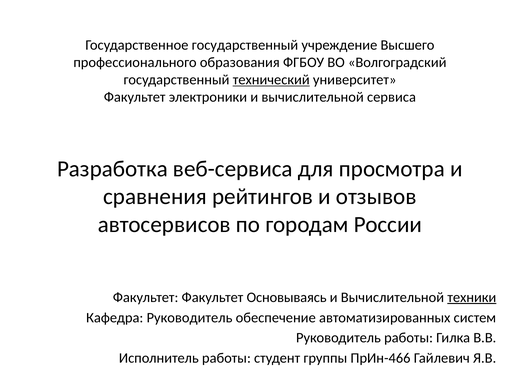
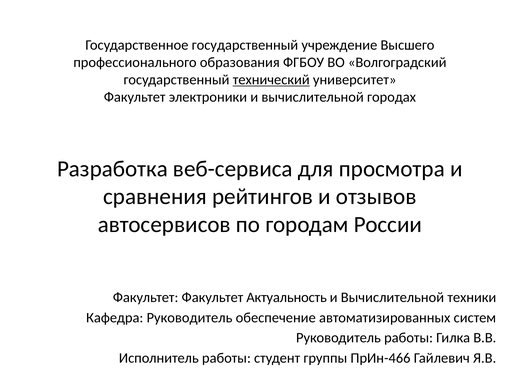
сервиса: сервиса -> городах (392, 97)
Основываясь: Основываясь -> Актуальность (287, 297)
техники underline: present -> none (472, 297)
